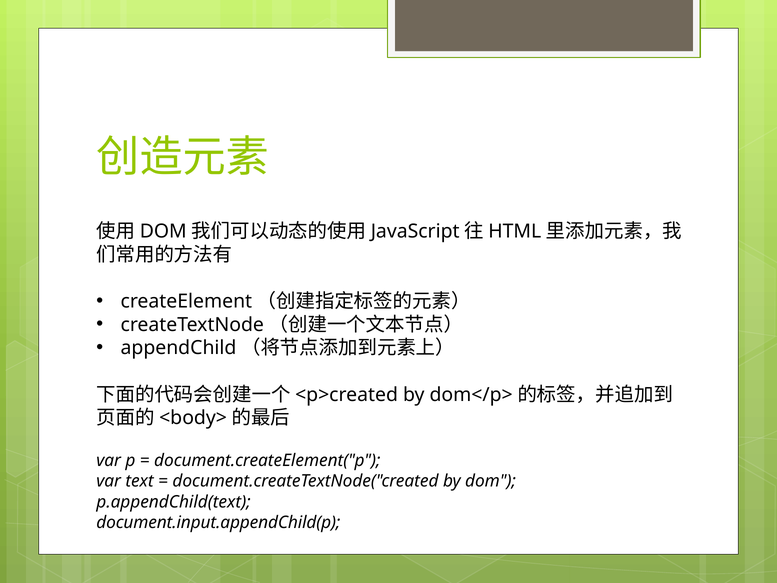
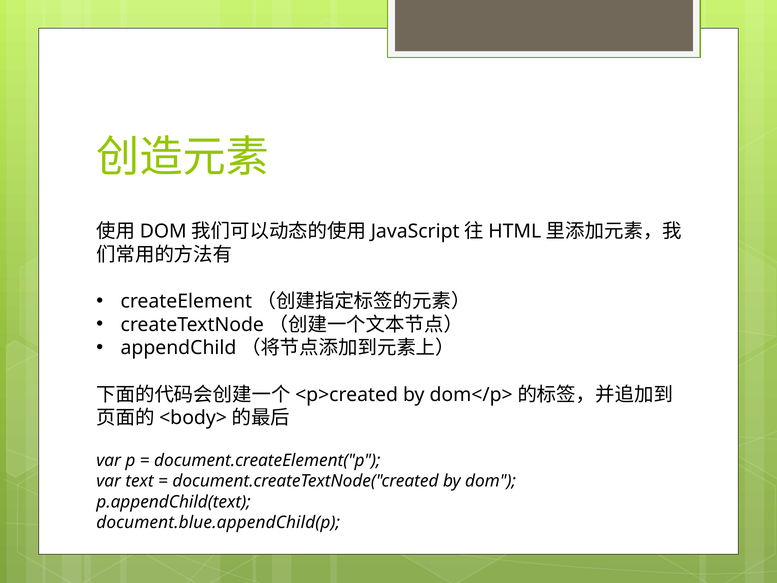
document.input.appendChild(p: document.input.appendChild(p -> document.blue.appendChild(p (218, 522)
